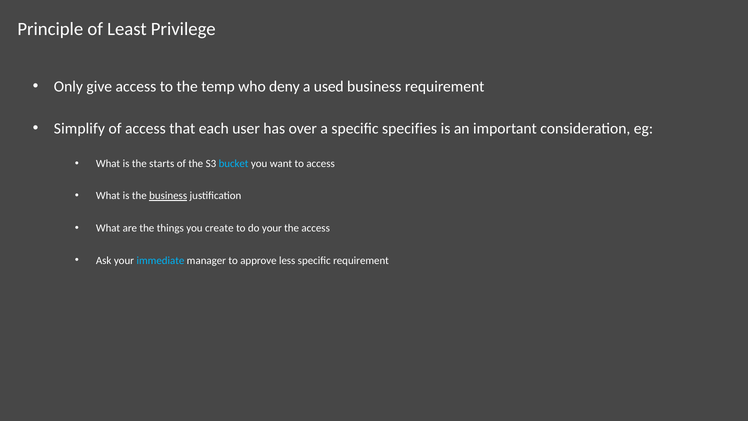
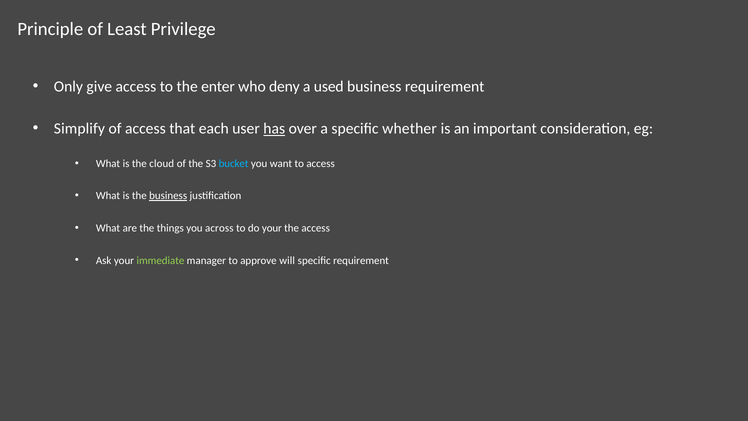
temp: temp -> enter (218, 87)
has underline: none -> present (274, 129)
specifies: specifies -> whether (410, 129)
starts: starts -> cloud (162, 163)
create: create -> across (219, 228)
immediate colour: light blue -> light green (160, 260)
less: less -> will (287, 260)
